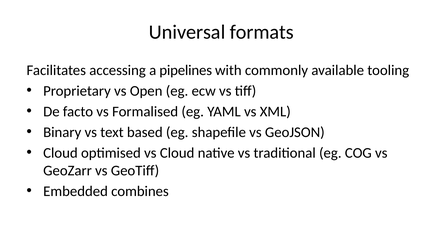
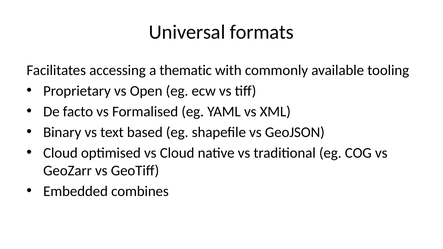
pipelines: pipelines -> thematic (186, 70)
